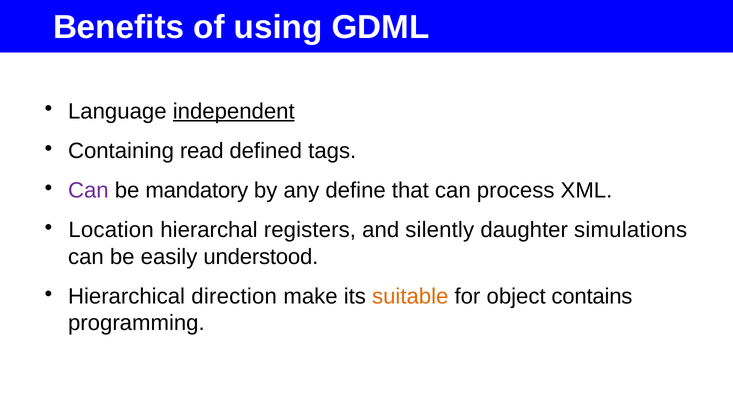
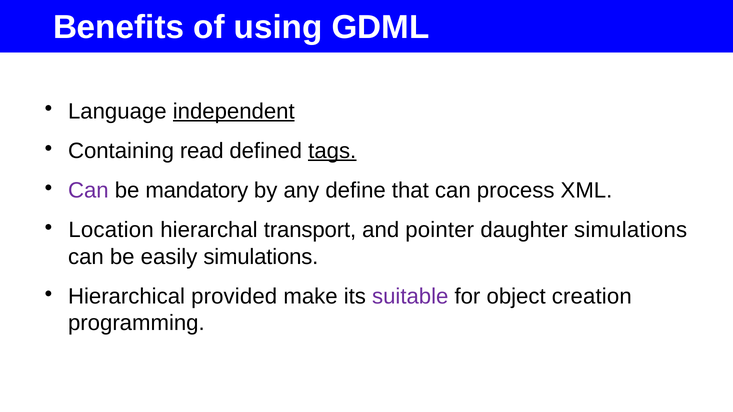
tags underline: none -> present (332, 151)
registers: registers -> transport (310, 230)
silently: silently -> pointer (440, 230)
easily understood: understood -> simulations (261, 257)
direction: direction -> provided (234, 297)
suitable colour: orange -> purple (410, 297)
contains: contains -> creation (592, 297)
